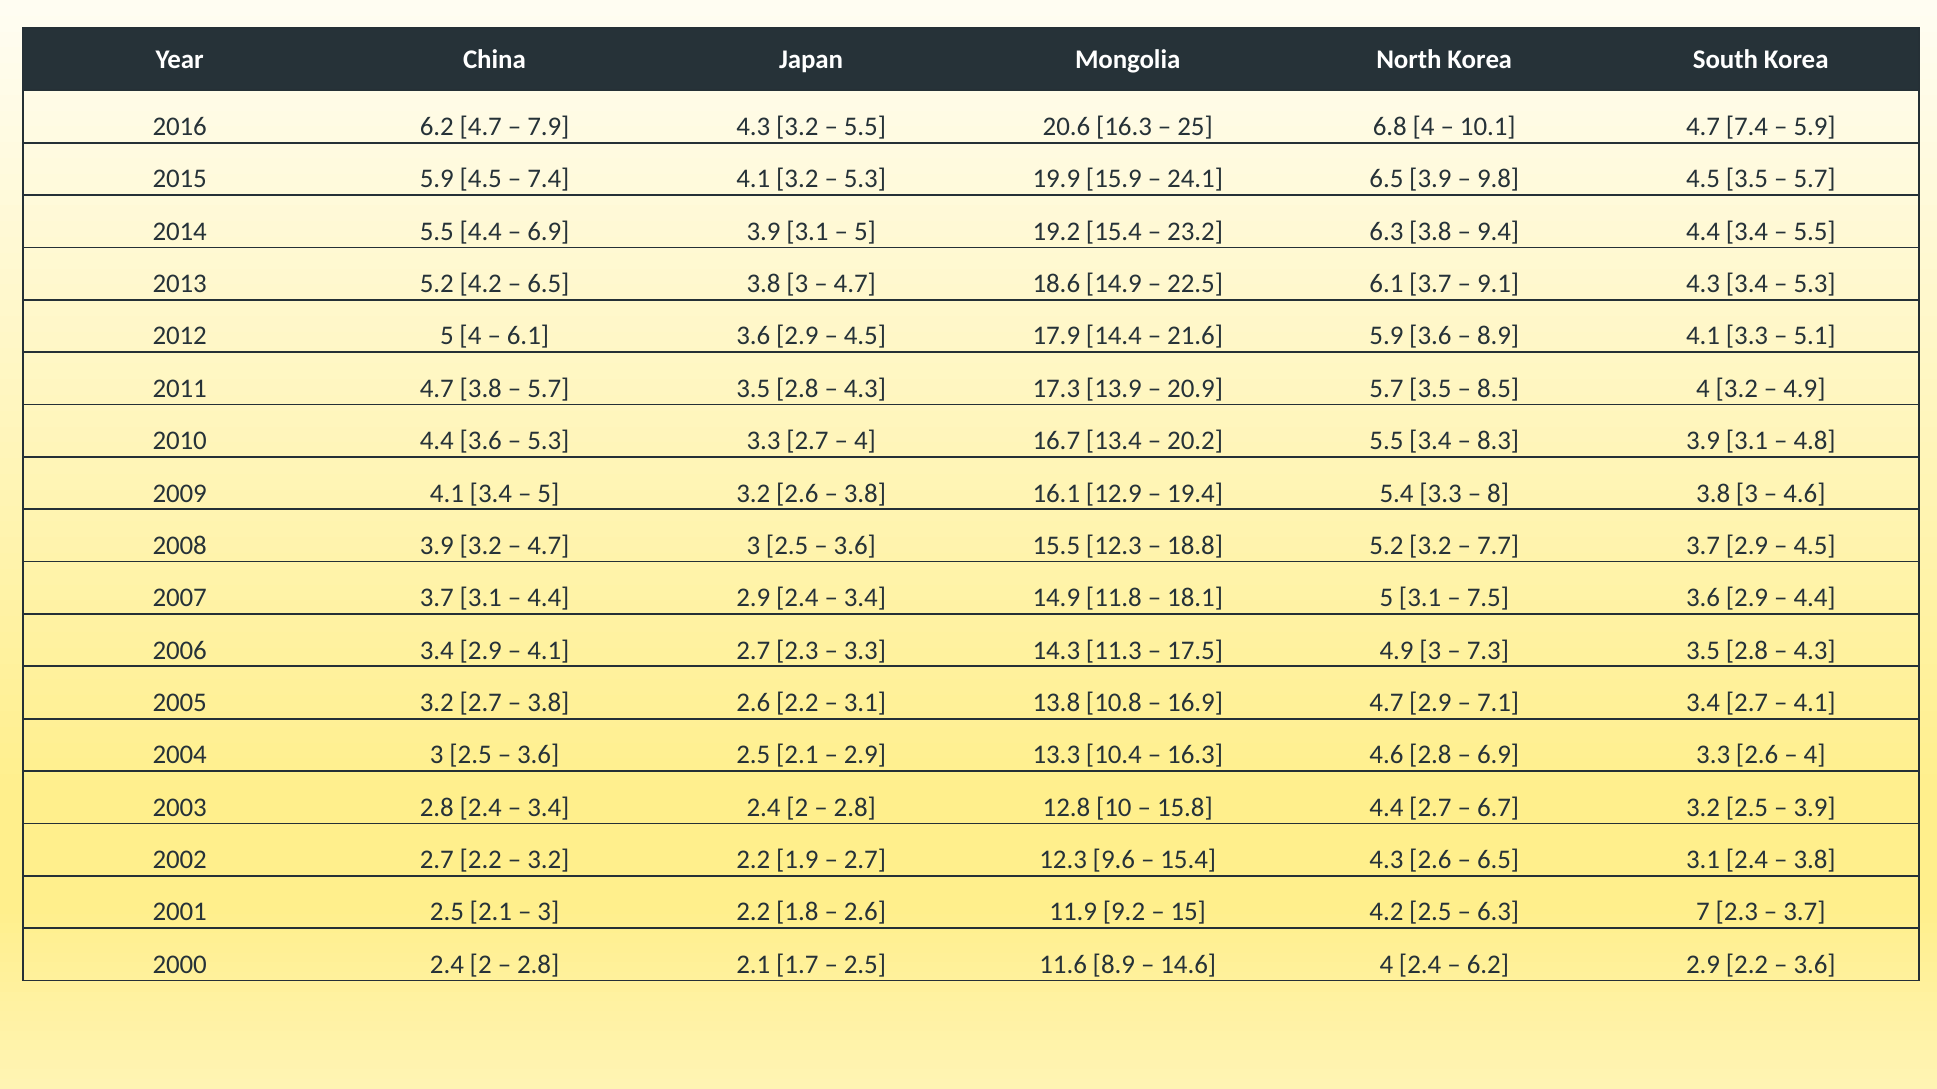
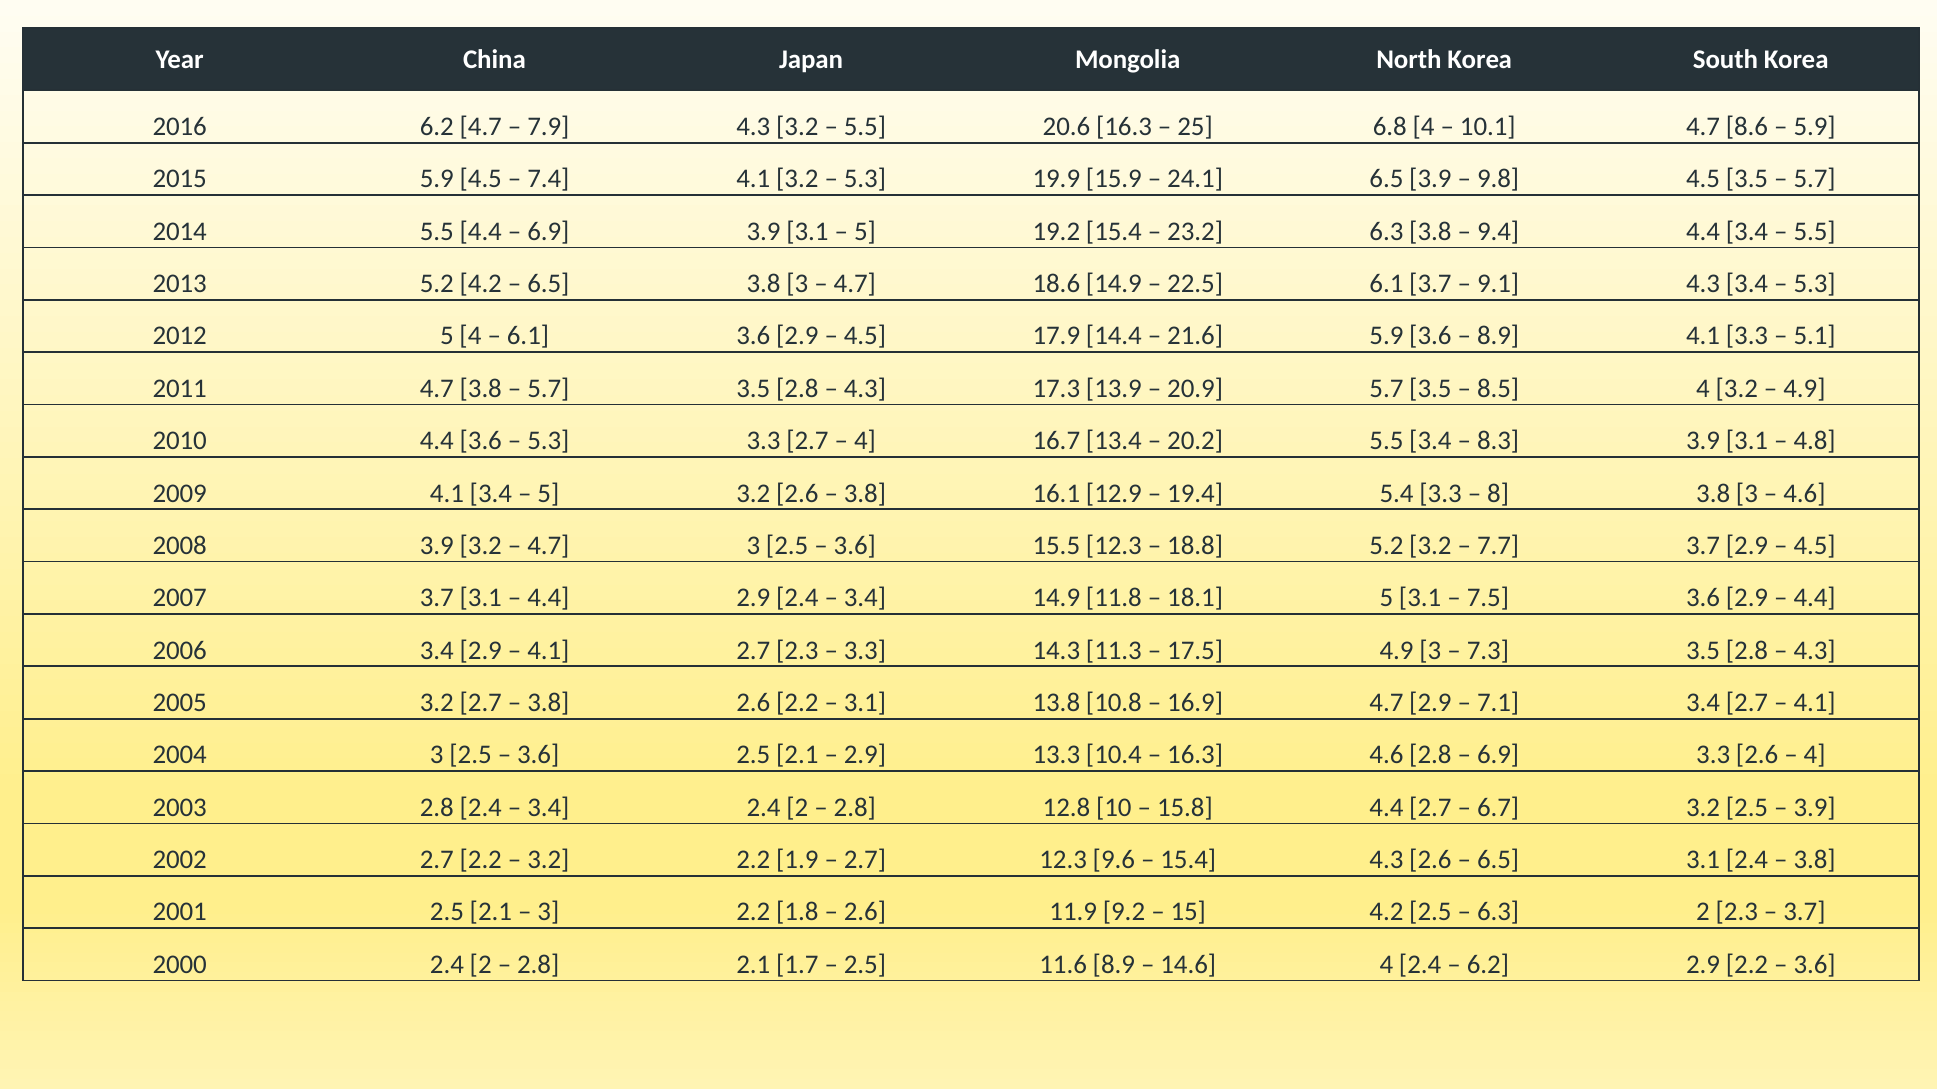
4.7 7.4: 7.4 -> 8.6 (1747, 127)
6.3 7: 7 -> 2 (1703, 913)
